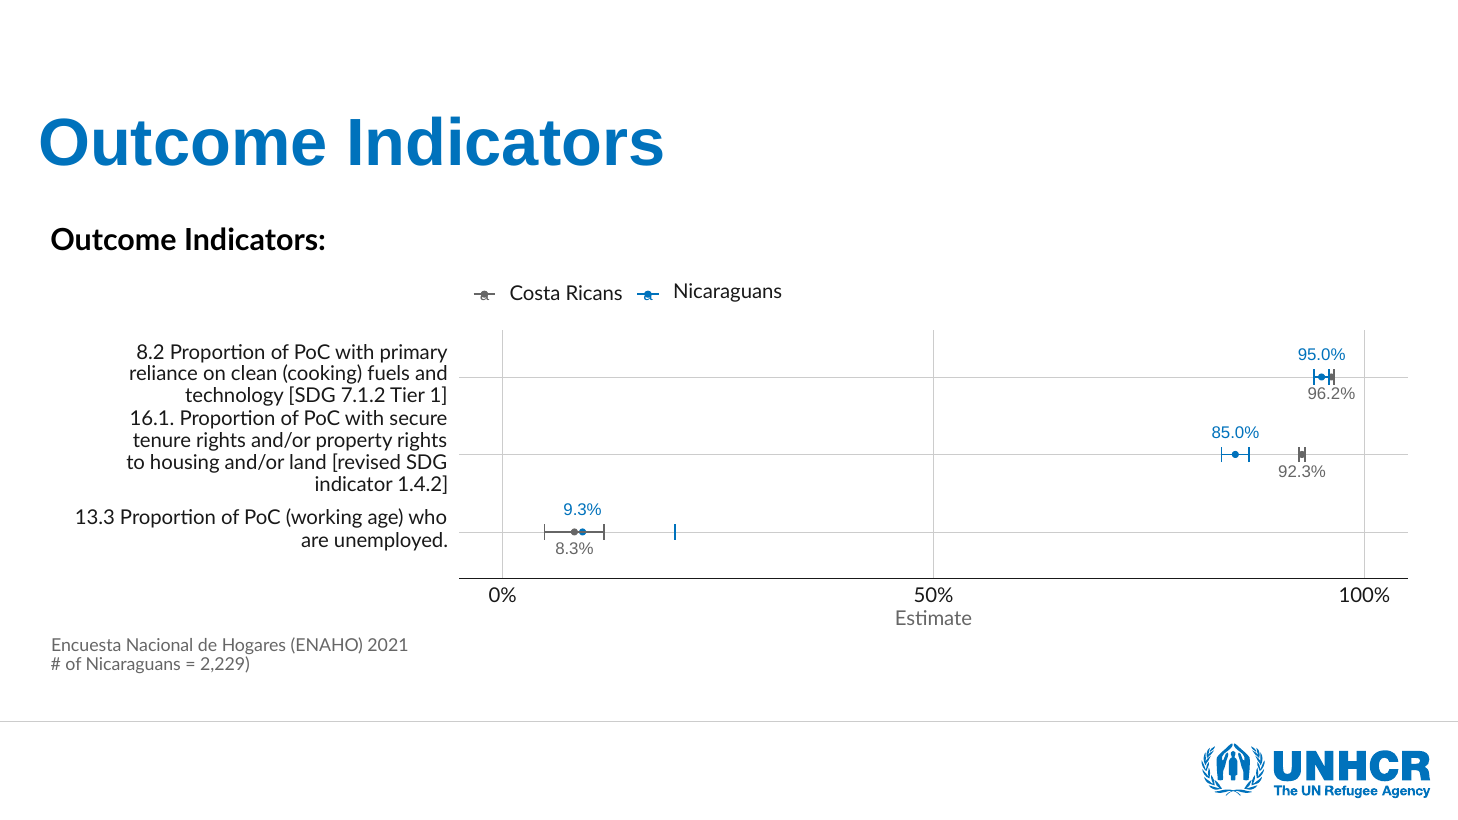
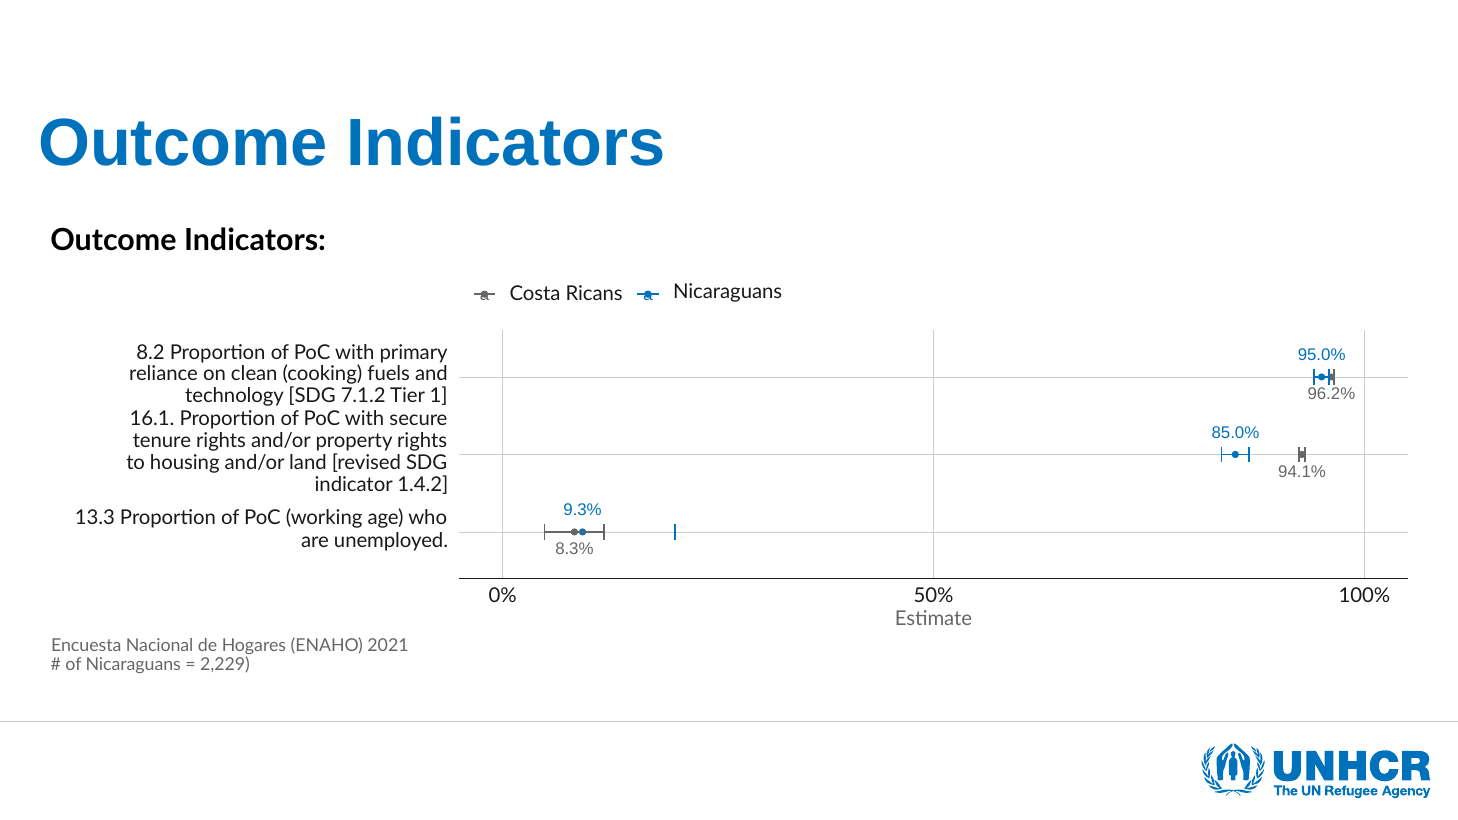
92.3%: 92.3% -> 94.1% (1302, 472)
